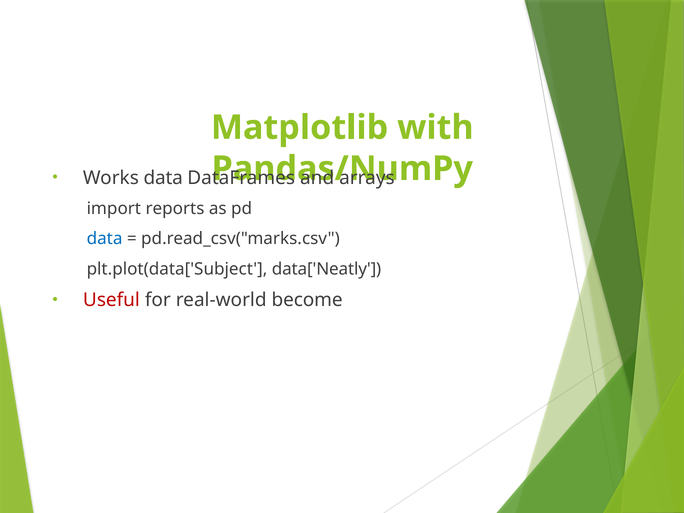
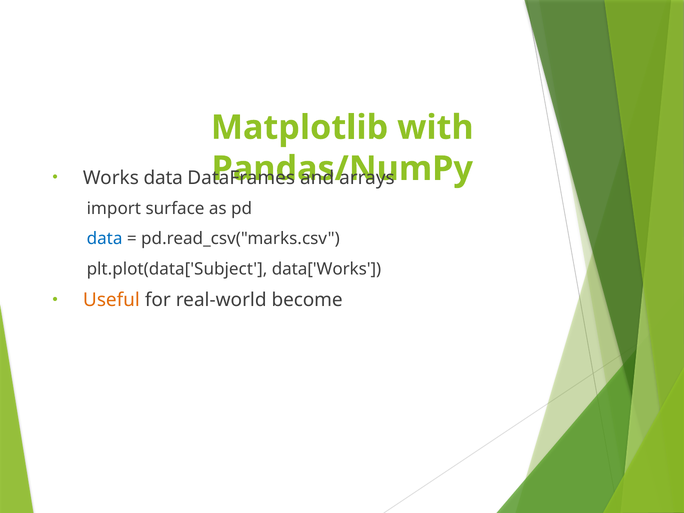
reports: reports -> surface (175, 209)
data['Neatly: data['Neatly -> data['Works (326, 269)
Useful colour: red -> orange (111, 300)
